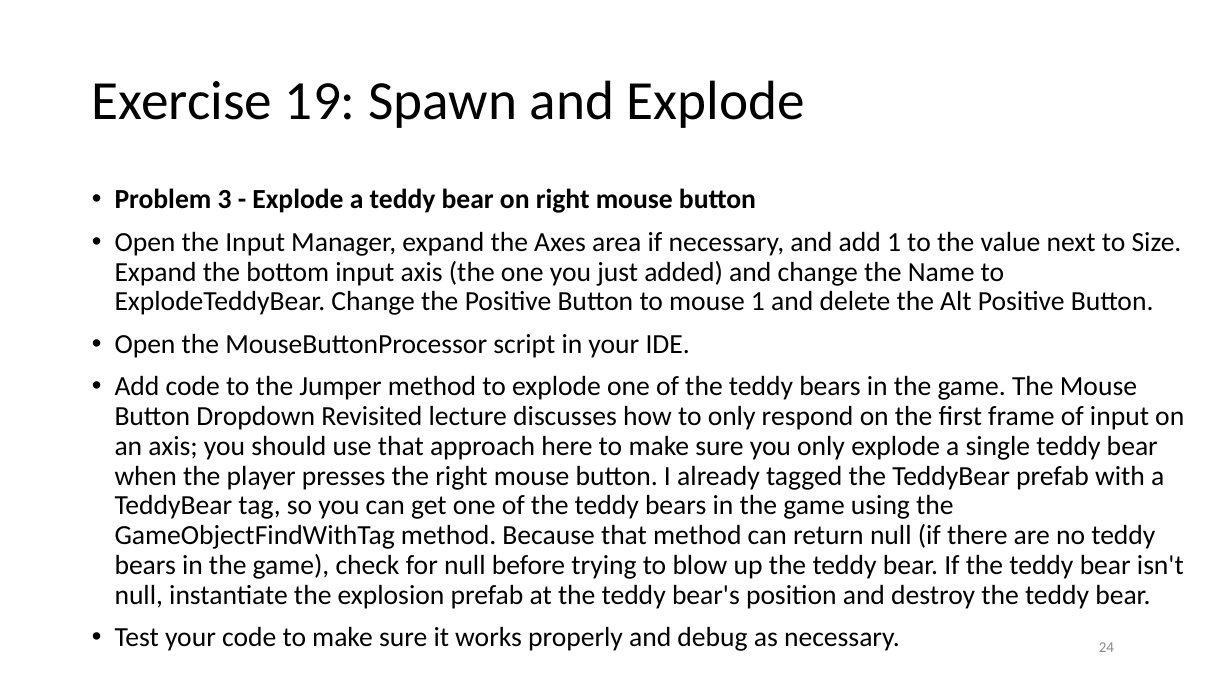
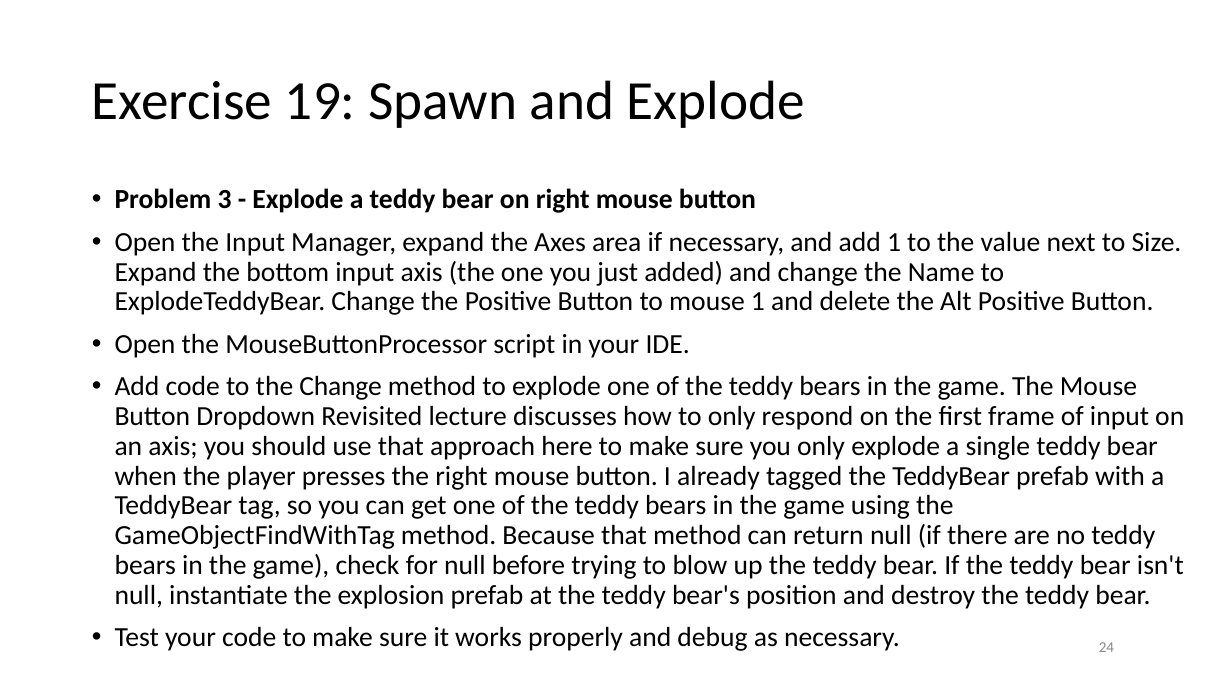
the Jumper: Jumper -> Change (341, 387)
